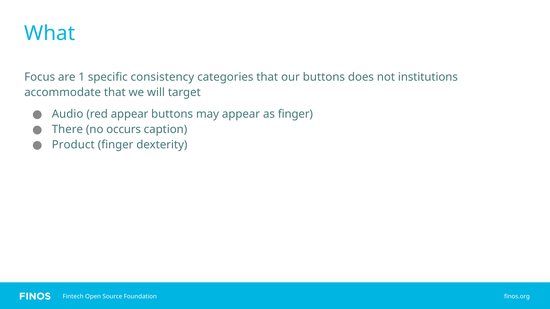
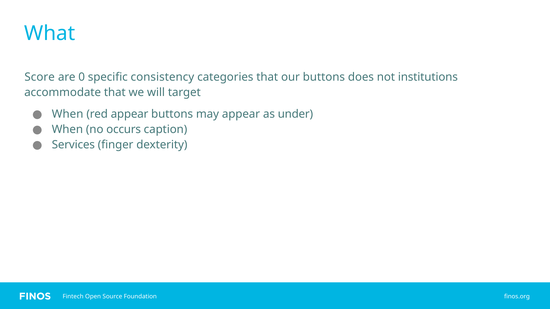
Focus: Focus -> Score (40, 77)
1: 1 -> 0 (82, 77)
Audio: Audio -> When (68, 114)
as finger: finger -> under (295, 114)
There: There -> When (67, 130)
Product: Product -> Services (73, 145)
